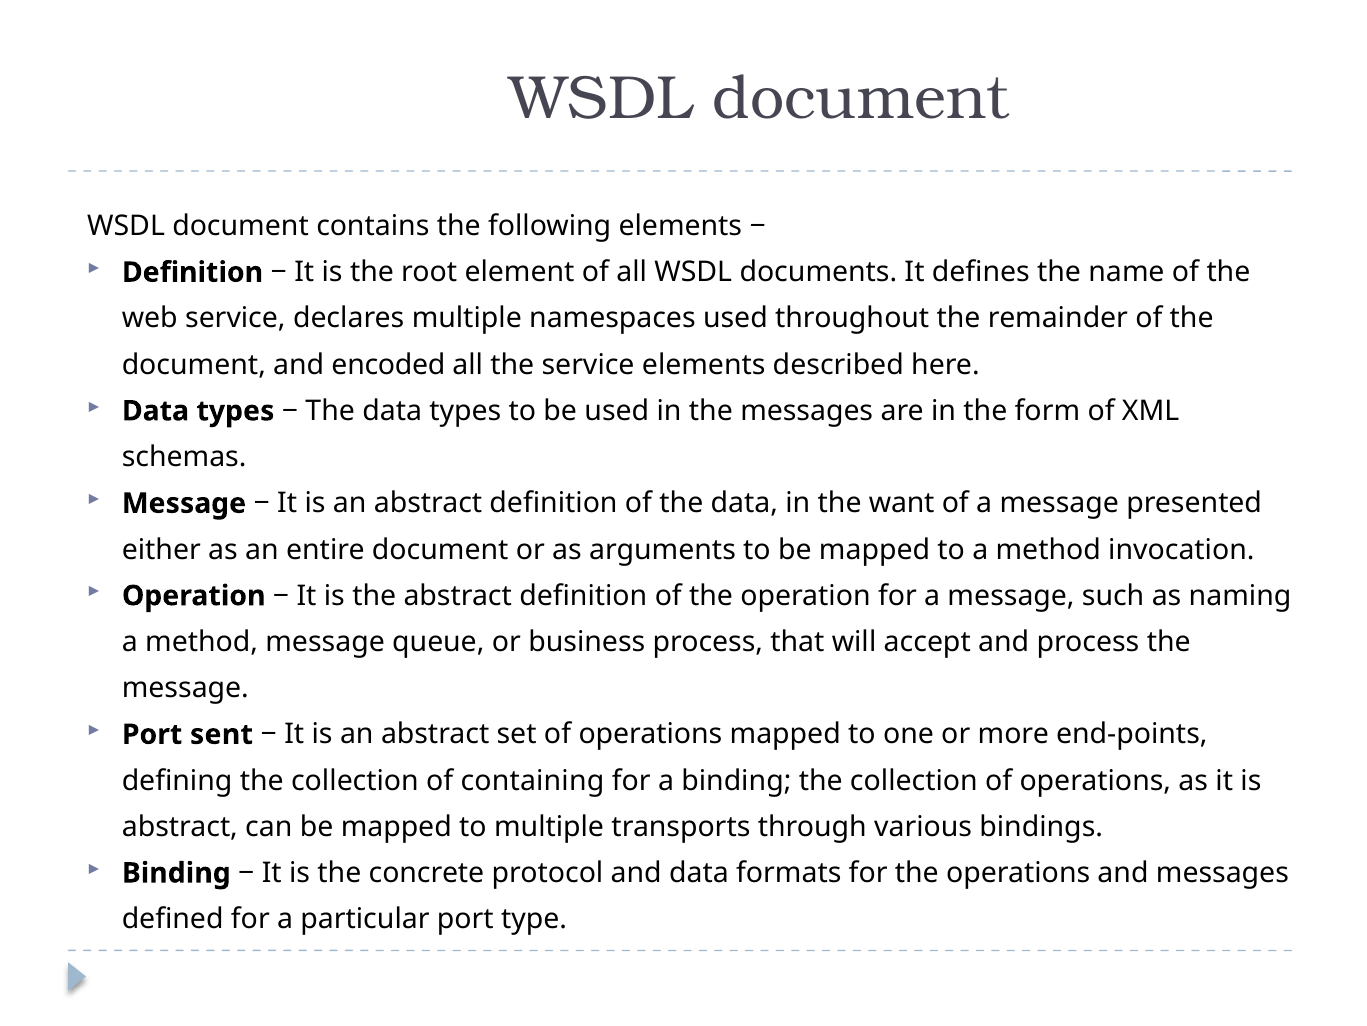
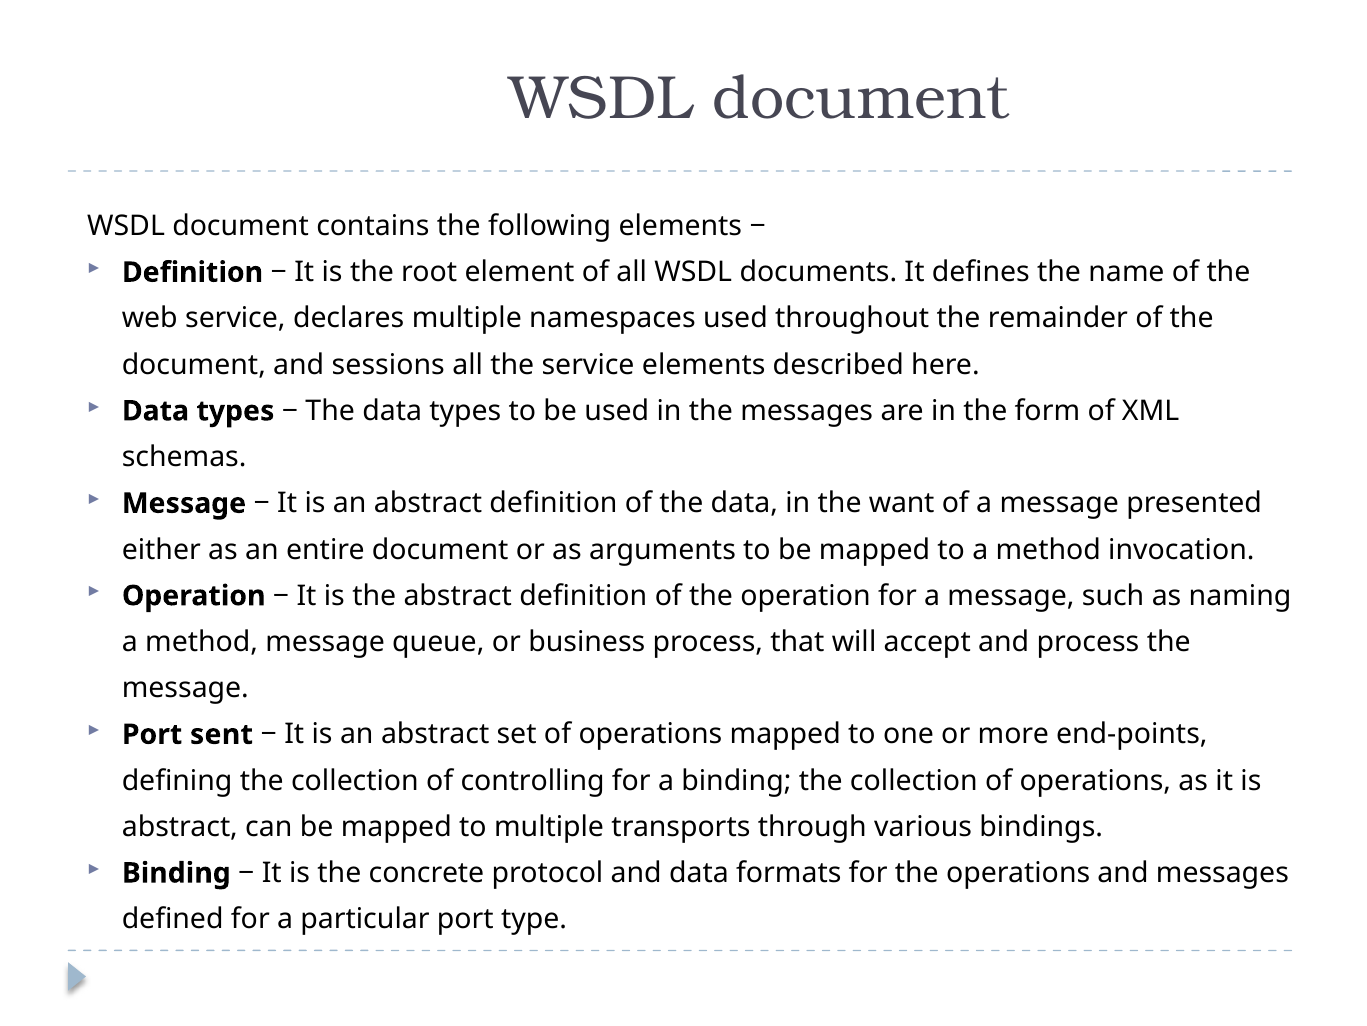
encoded: encoded -> sessions (388, 365)
containing: containing -> controlling (533, 780)
